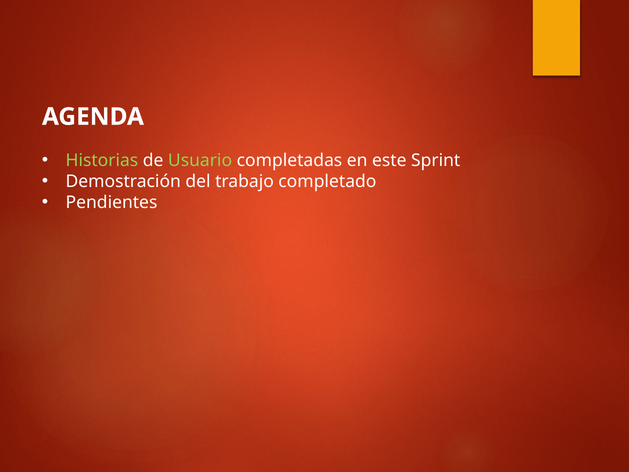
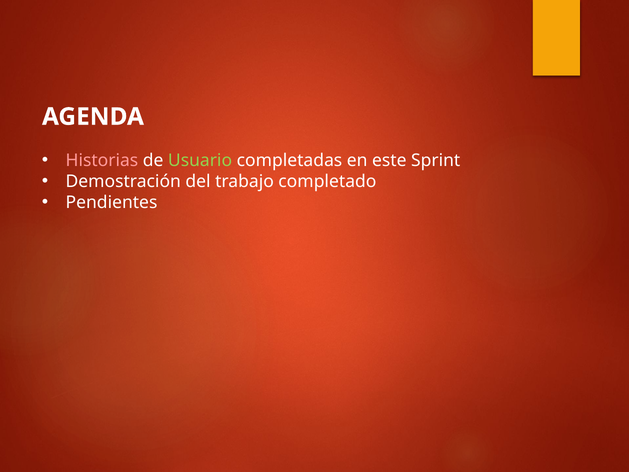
Historias colour: light green -> pink (102, 160)
